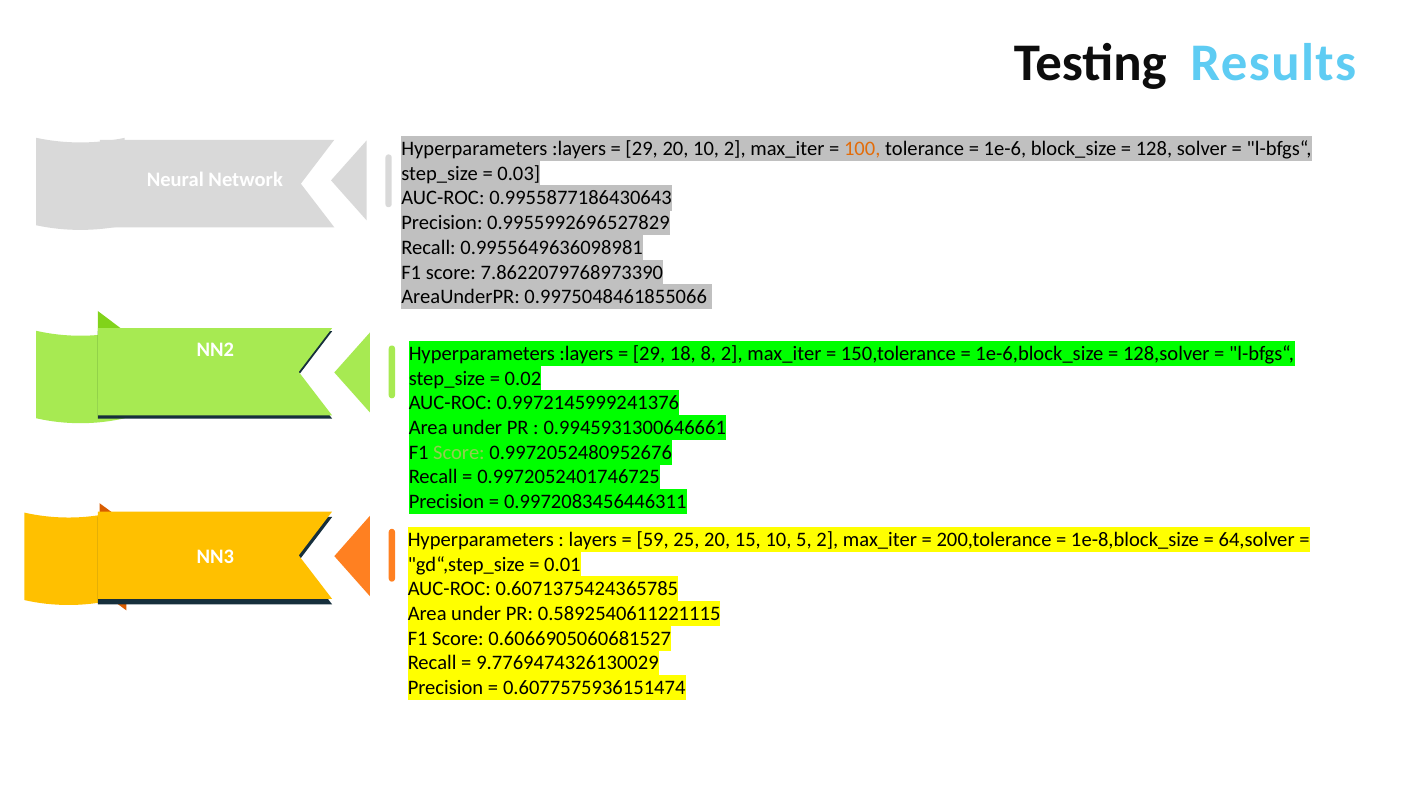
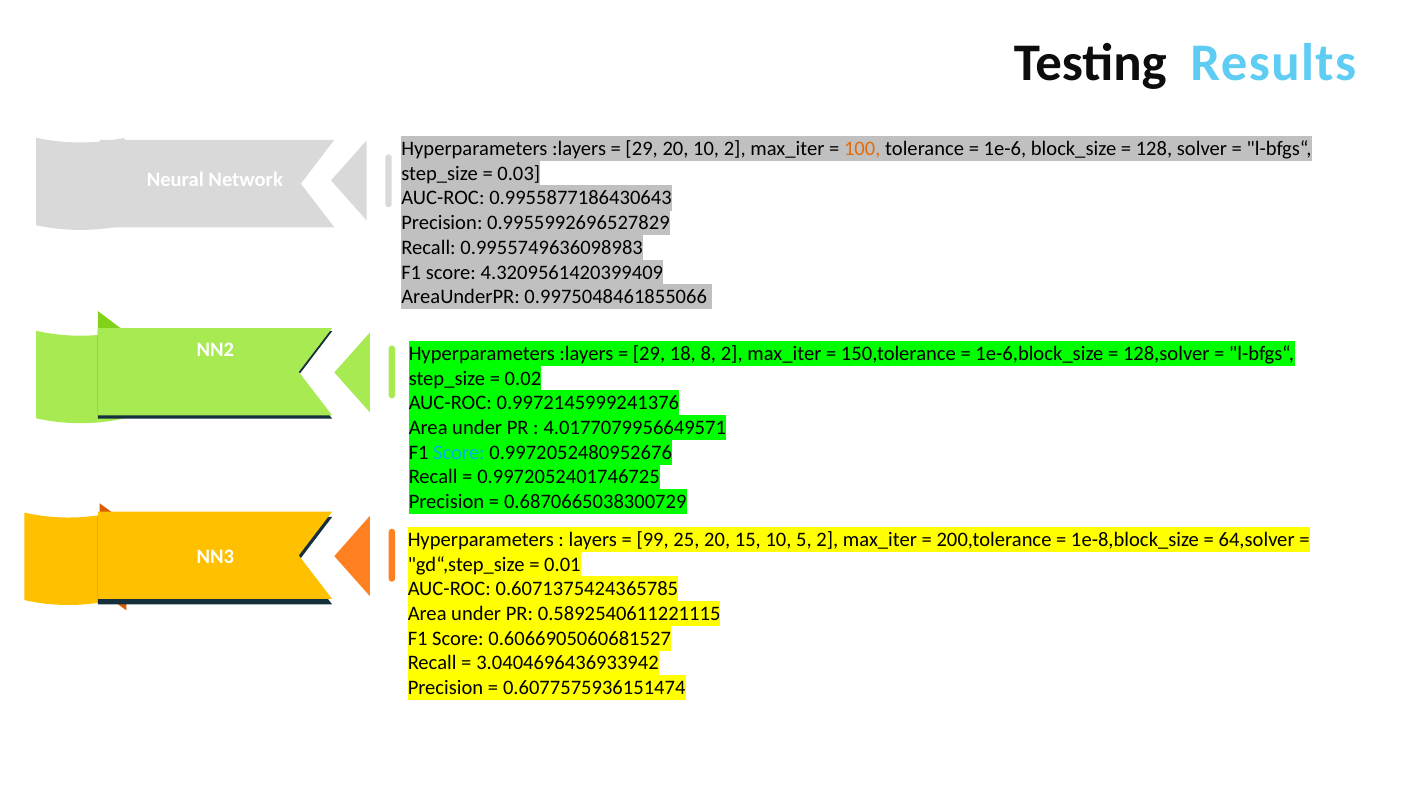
0.9955649636098981: 0.9955649636098981 -> 0.9955749636098983 (552, 247)
7.8622079768973390: 7.8622079768973390 -> 4.3209561420399409 (572, 272)
0.9945931300646661: 0.9945931300646661 -> 4.0177079956649571 (635, 428)
Score colour: light green -> light blue (459, 452)
0.9972083456446311: 0.9972083456446311 -> 0.6870665038300729 (595, 502)
59: 59 -> 99 (653, 539)
9.7769474326130029: 9.7769474326130029 -> 3.0404696436933942 (568, 663)
